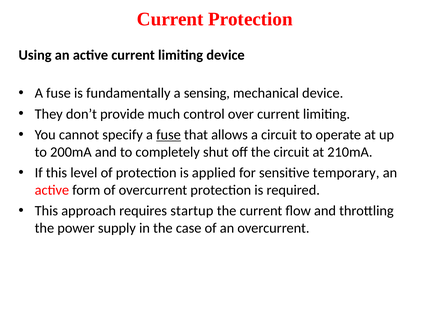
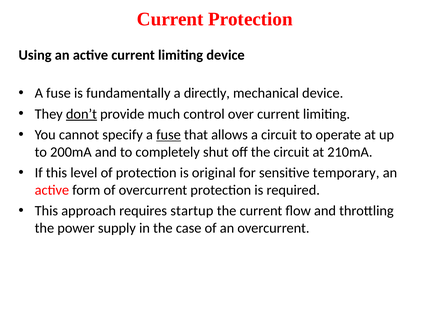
sensing: sensing -> directly (207, 93)
don’t underline: none -> present (81, 114)
applied: applied -> original (214, 173)
